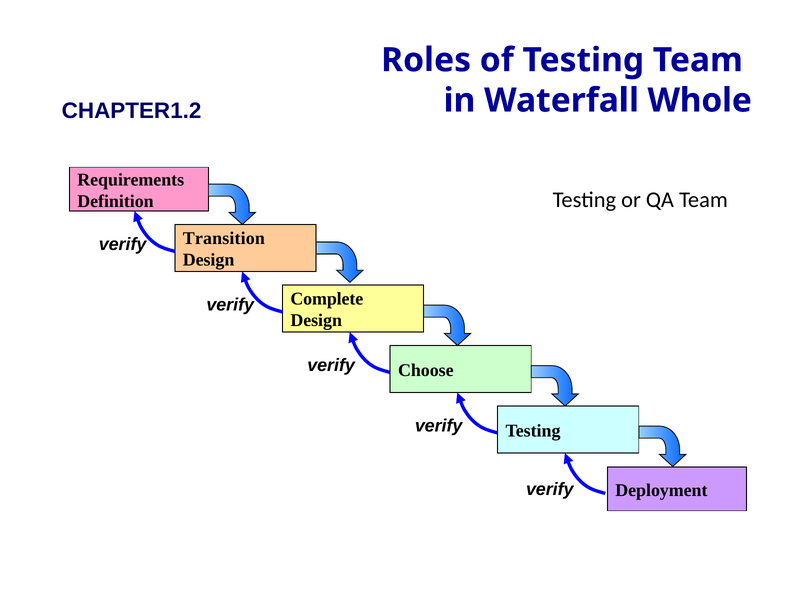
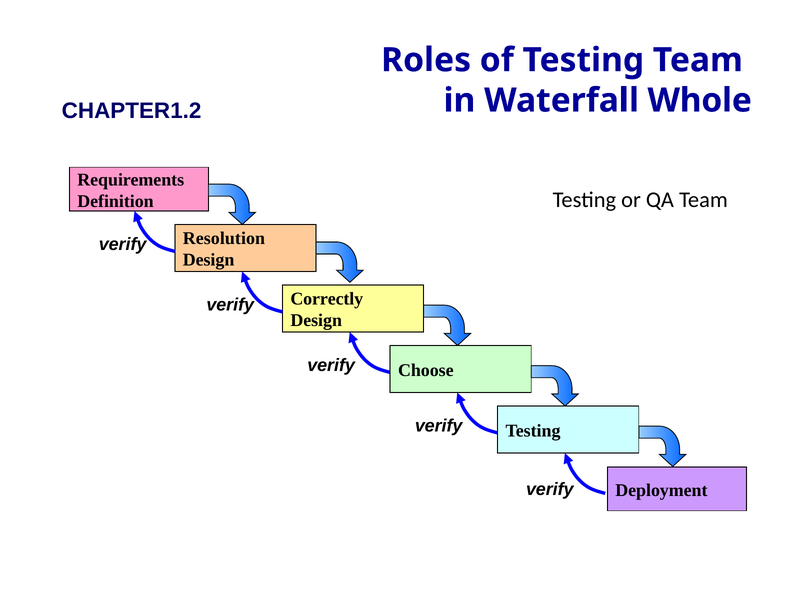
Transition: Transition -> Resolution (224, 239)
Complete: Complete -> Correctly (327, 299)
